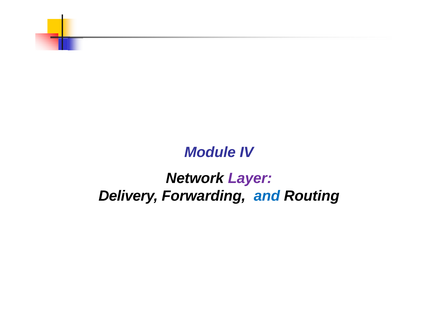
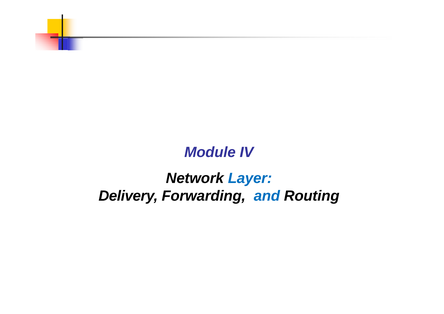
Layer colour: purple -> blue (250, 178)
